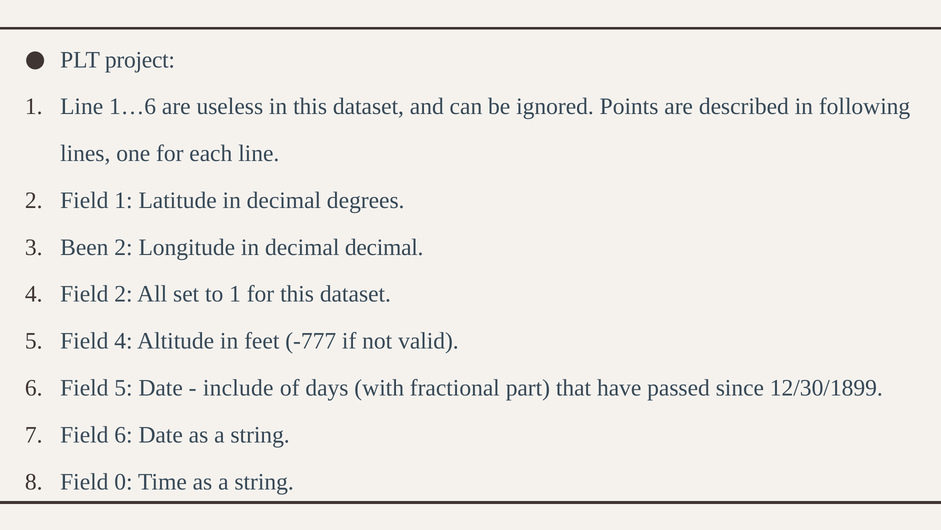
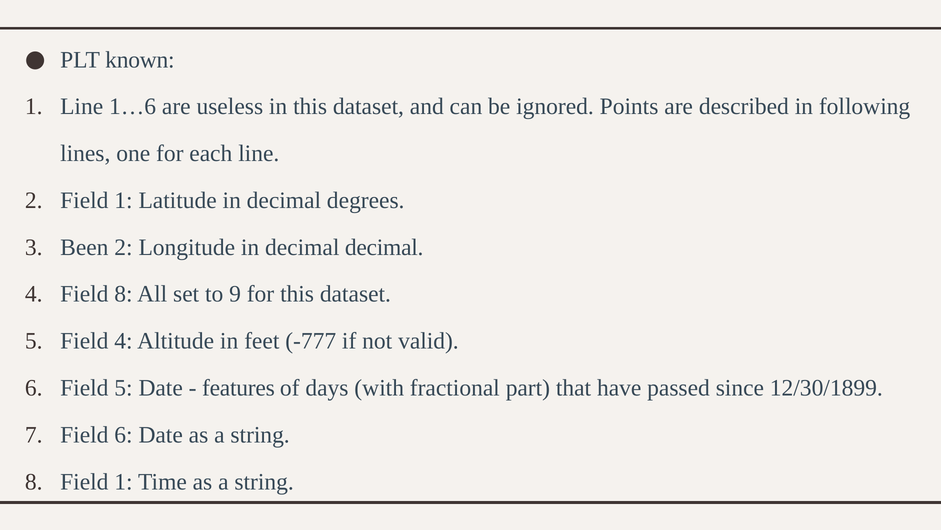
project: project -> known (140, 60)
Field 2: 2 -> 8 (123, 294)
to 1: 1 -> 9 (235, 294)
include: include -> features (238, 387)
0: 0 -> 1 (123, 481)
